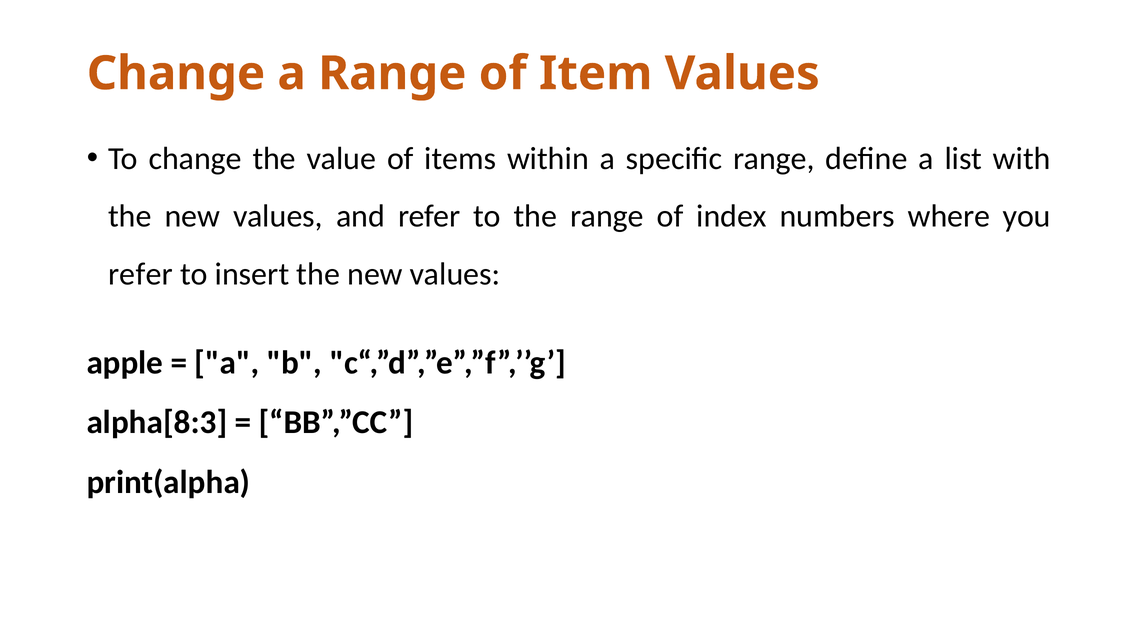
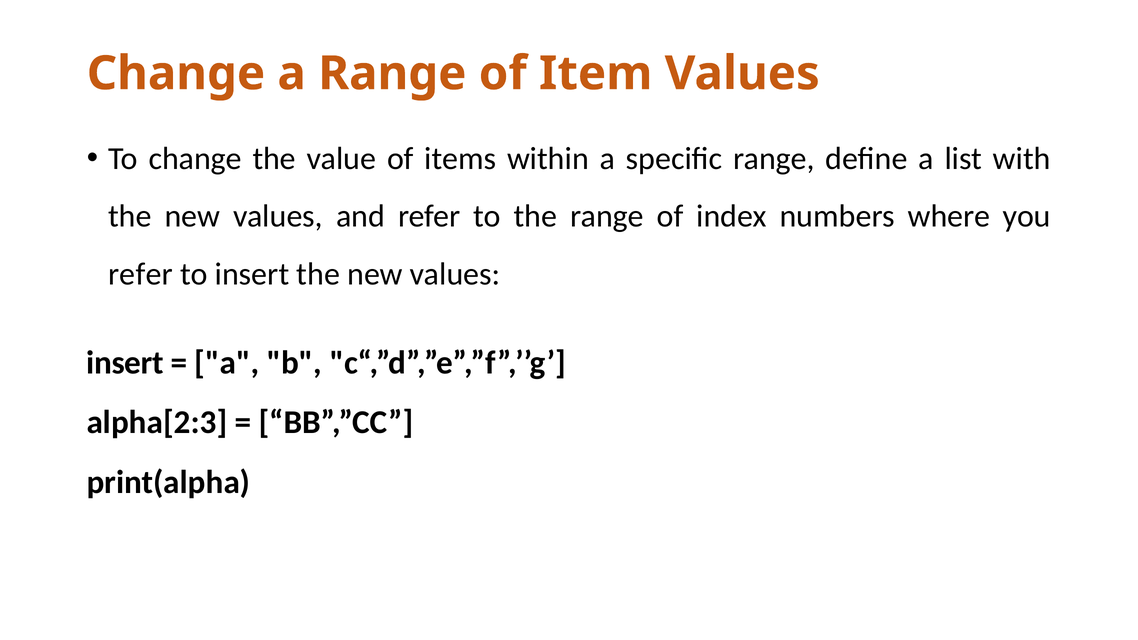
apple: apple -> insert (125, 363)
alpha[8:3: alpha[8:3 -> alpha[2:3 (157, 422)
